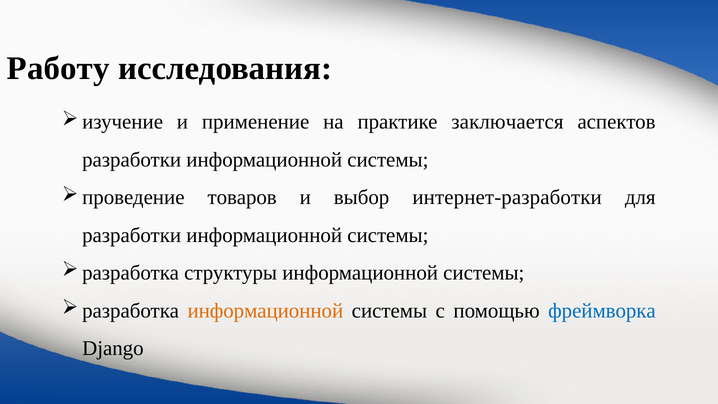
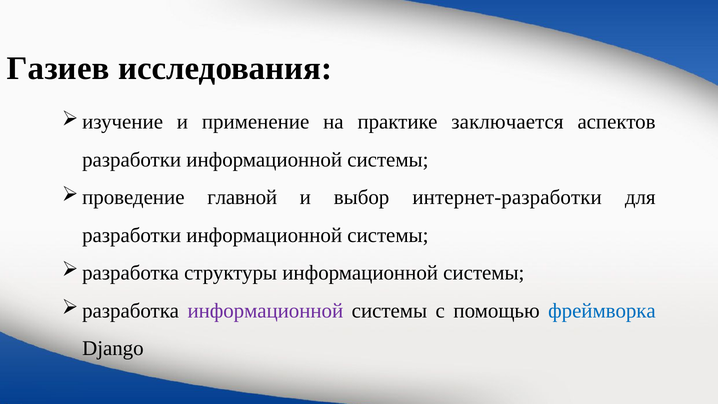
Работу: Работу -> Газиев (58, 68)
товаров: товаров -> главной (242, 197)
информационной colour: orange -> purple (265, 311)
